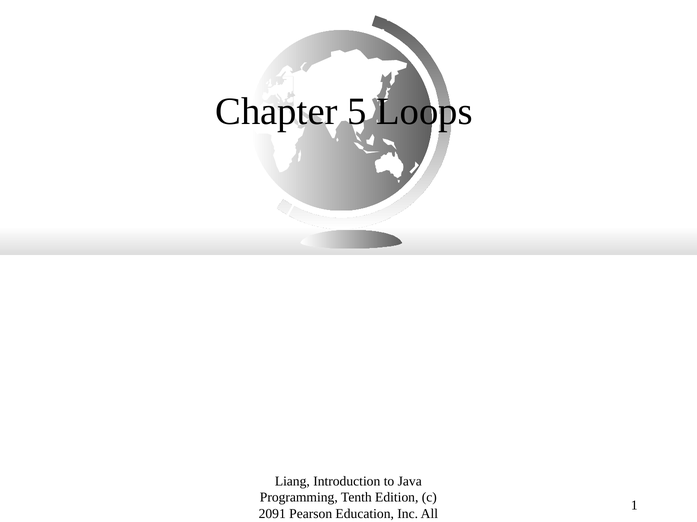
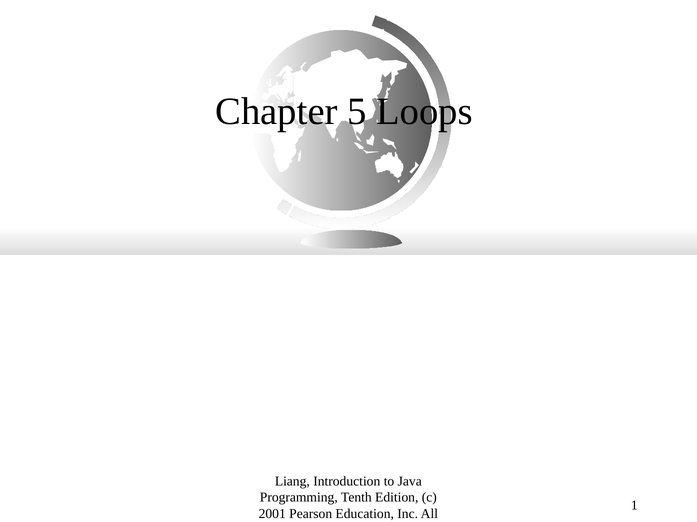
2091: 2091 -> 2001 (272, 514)
